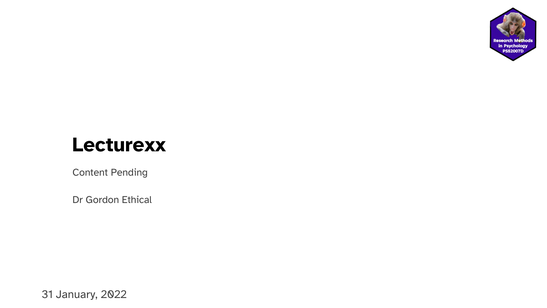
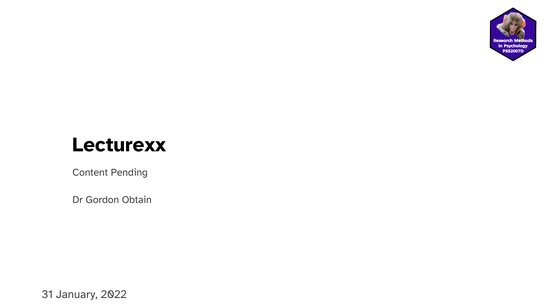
Ethical: Ethical -> Obtain (137, 200)
